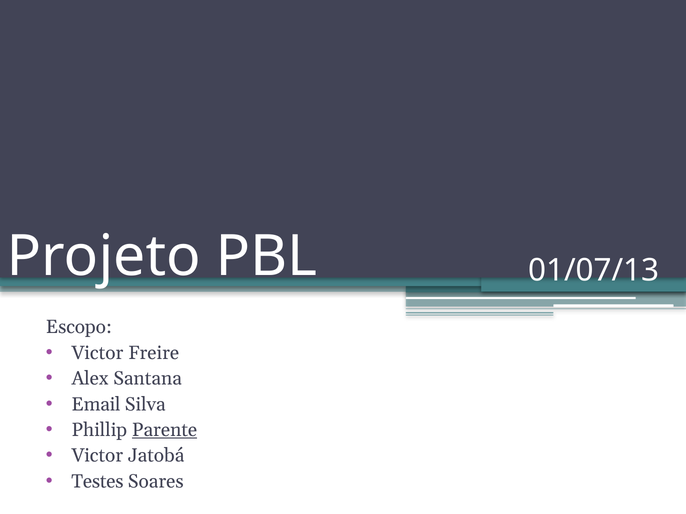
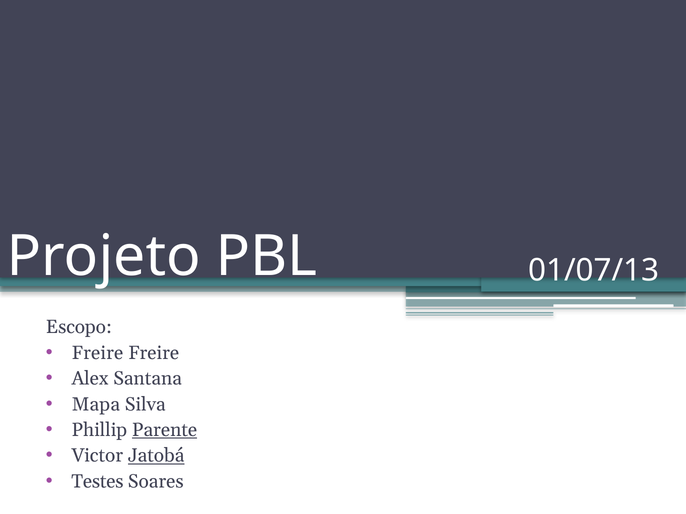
Victor: Victor -> Freire (97, 353)
Email: Email -> Mapa (96, 405)
Jatobá underline: none -> present (156, 456)
